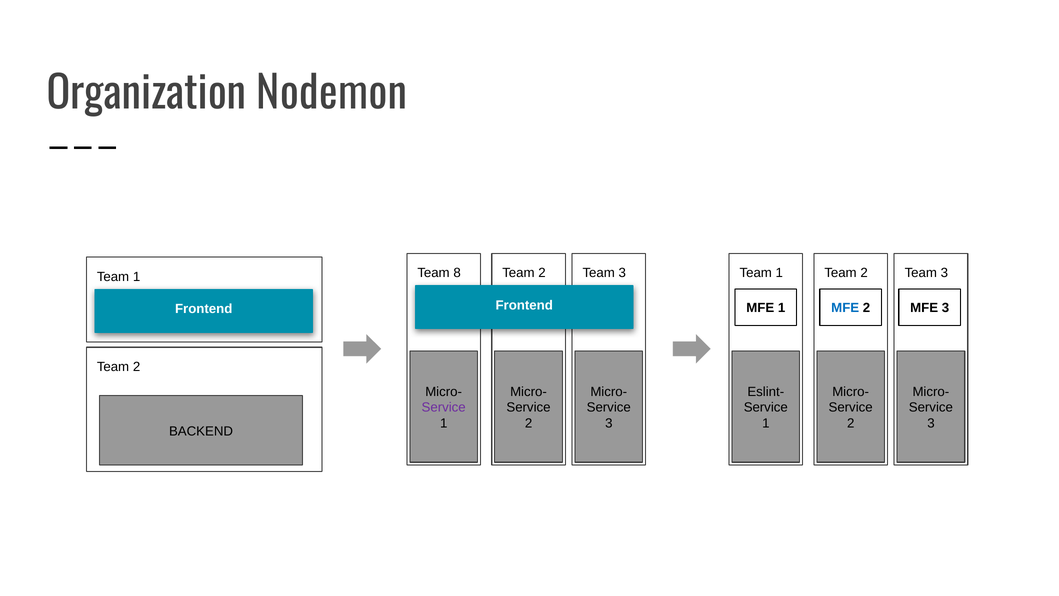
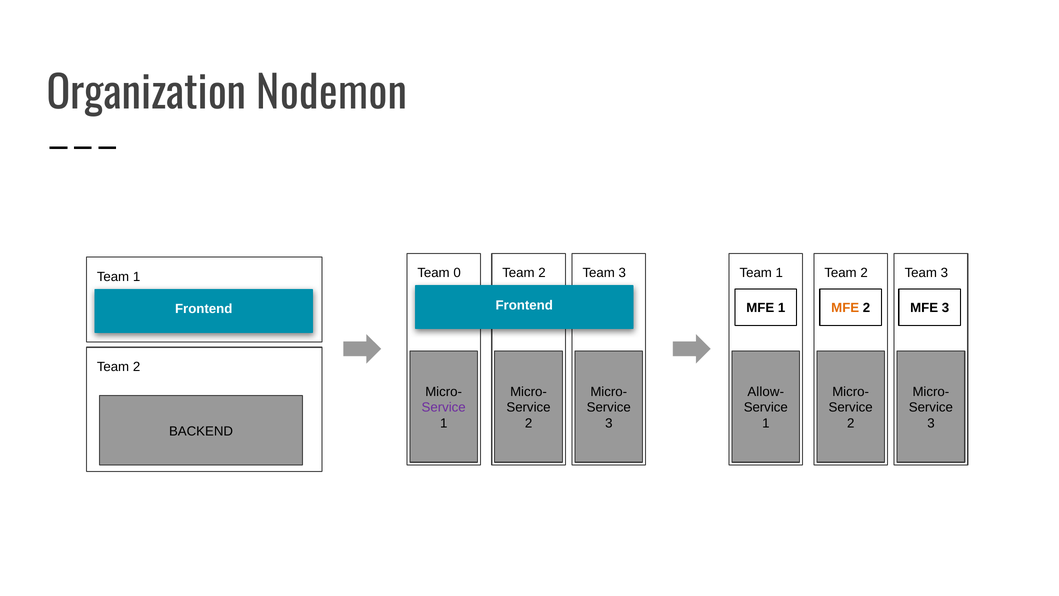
8: 8 -> 0 (457, 273)
MFE colour: blue -> orange (845, 308)
Eslint-: Eslint- -> Allow- (766, 391)
